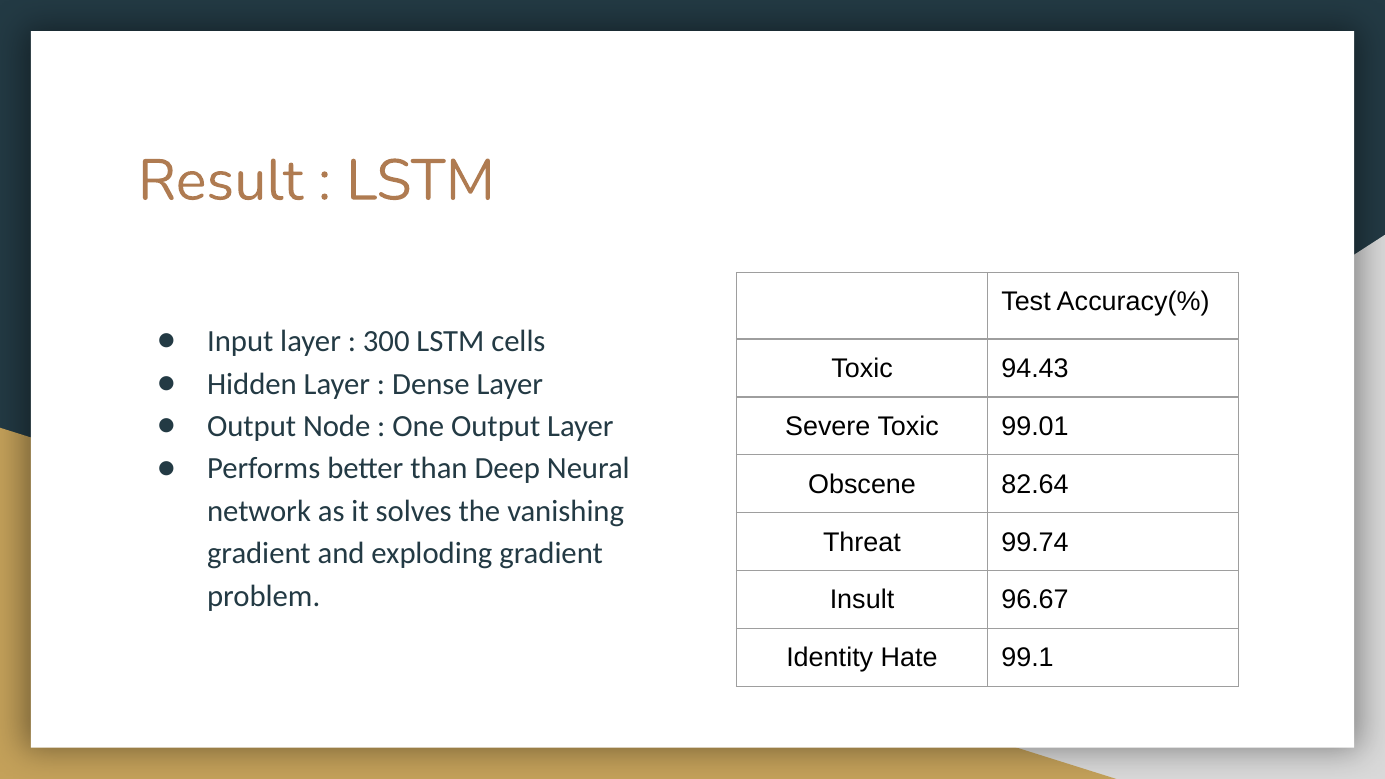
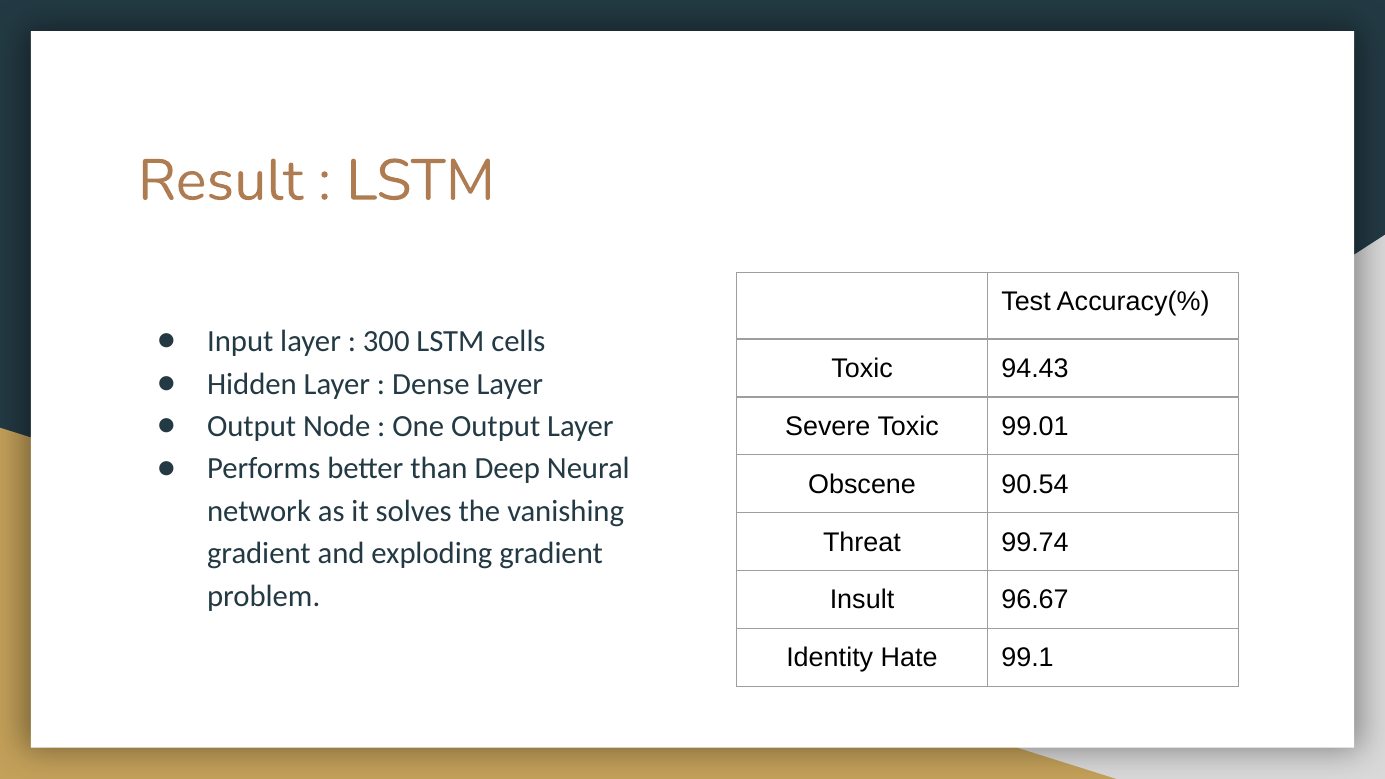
82.64: 82.64 -> 90.54 (1035, 484)
